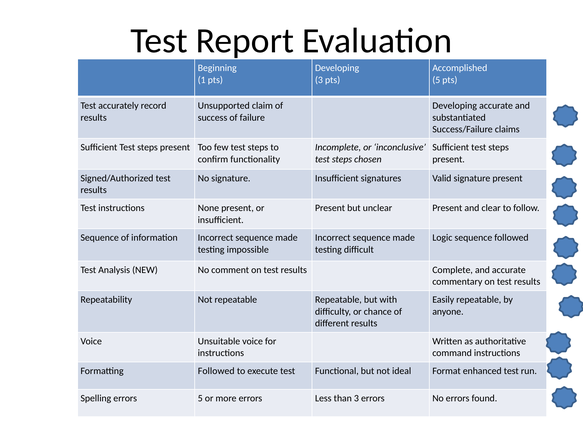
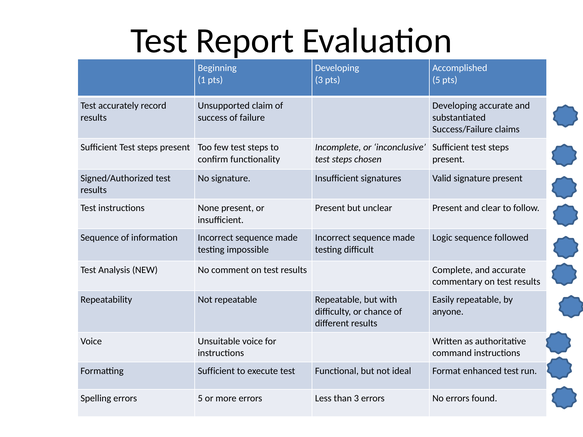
Formatting Followed: Followed -> Sufficient (216, 371)
